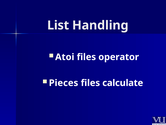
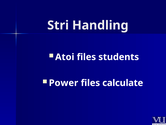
List: List -> Stri (58, 25)
operator: operator -> students (119, 57)
Pieces: Pieces -> Power (64, 83)
